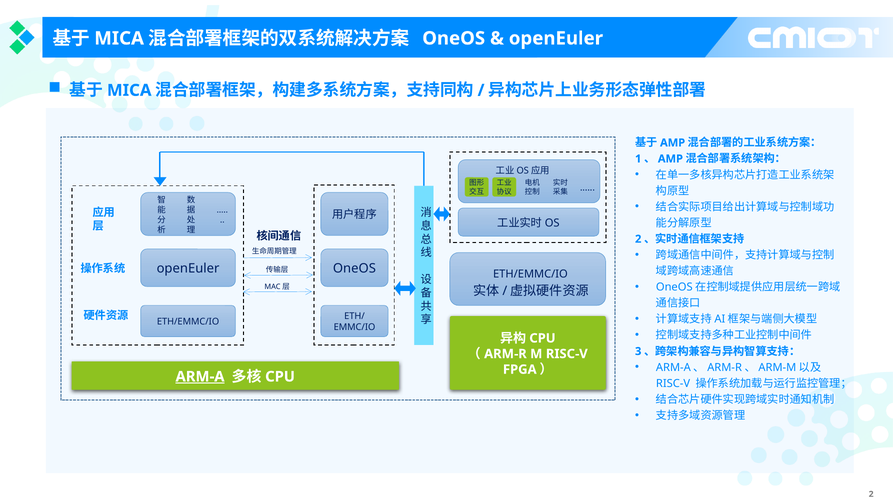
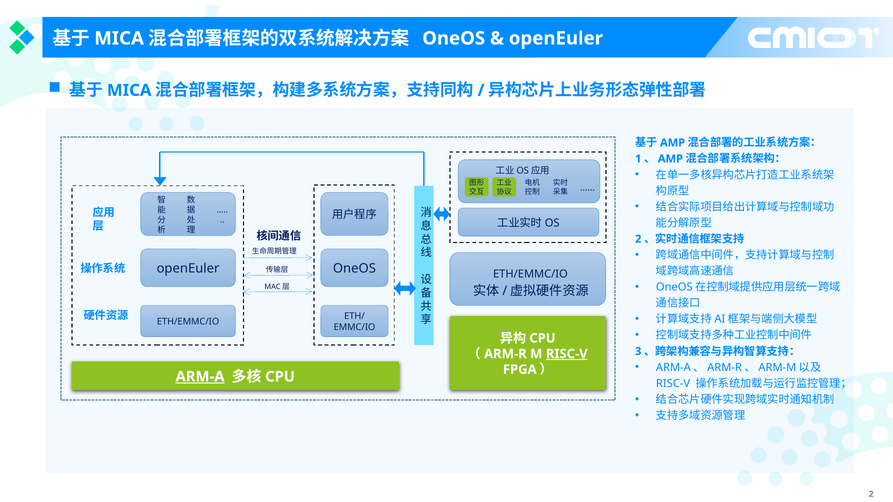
RISC-V underline: none -> present (567, 354)
